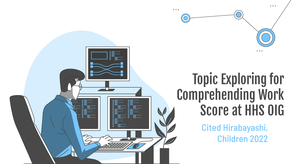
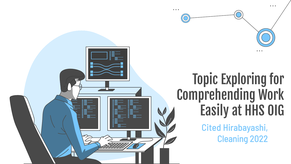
Score: Score -> Easily (215, 111)
Children: Children -> Cleaning (233, 139)
